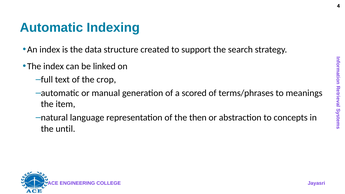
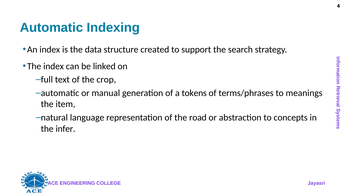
scored: scored -> tokens (194, 93)
then: then -> road (198, 118)
until: until -> infer (66, 129)
